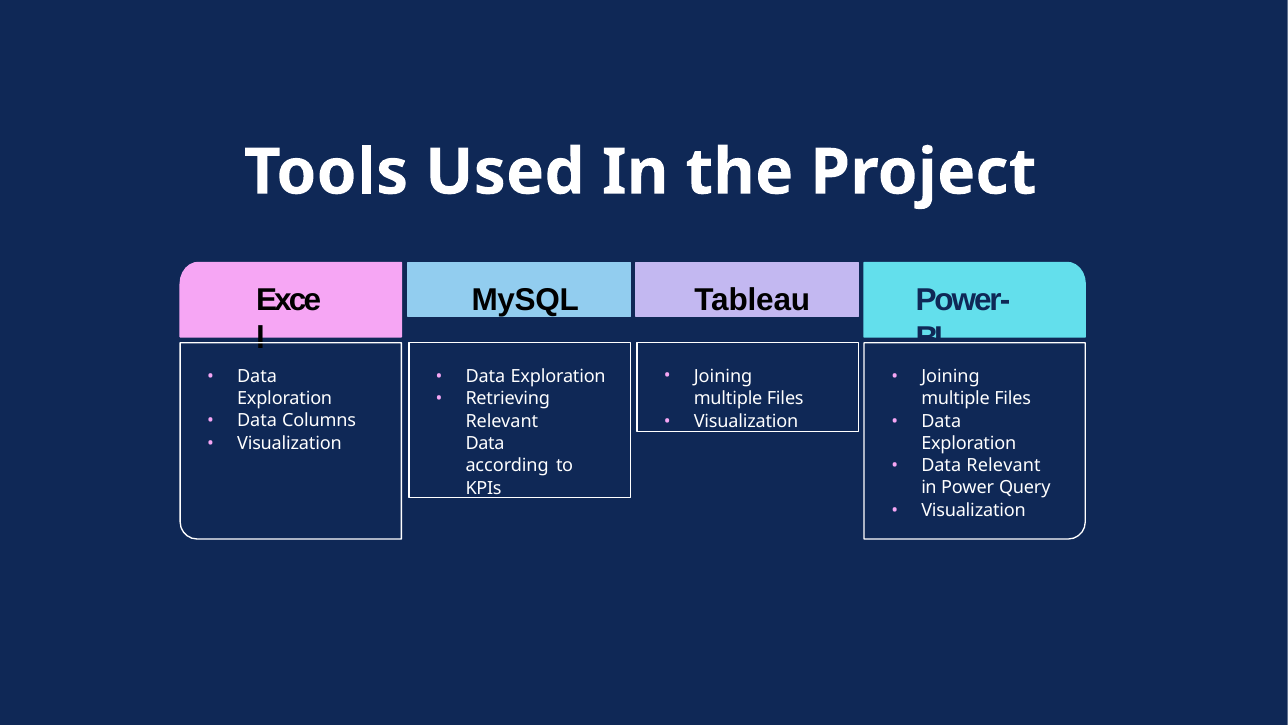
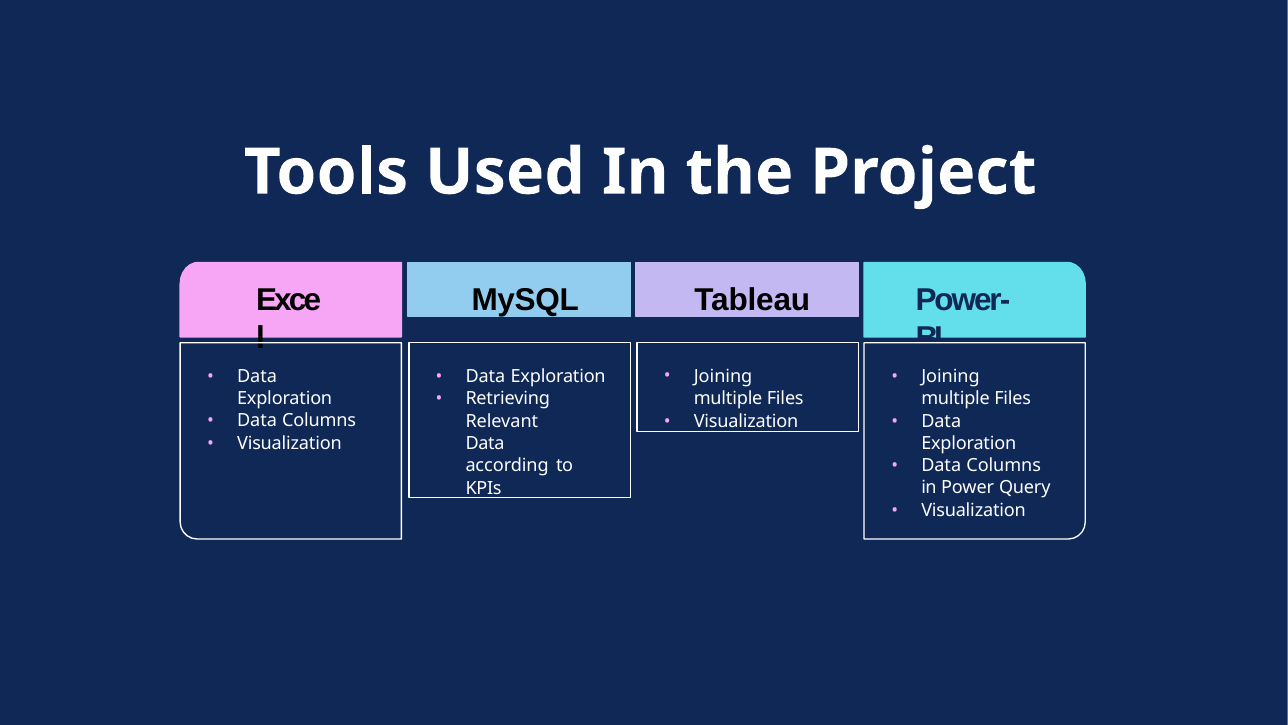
Relevant: Relevant -> Columns (1004, 465)
